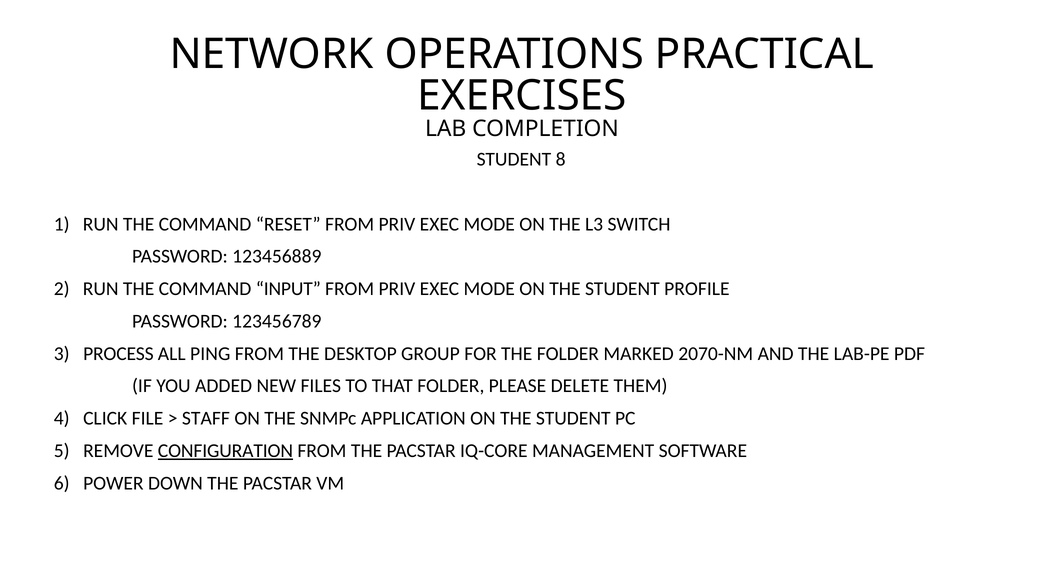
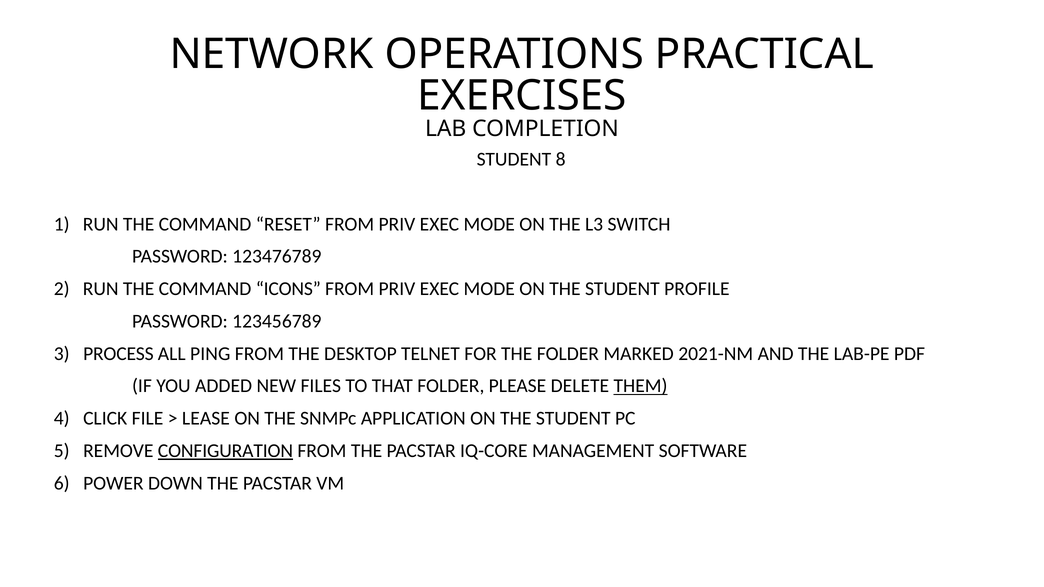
123456889: 123456889 -> 123476789 (277, 257)
INPUT: INPUT -> ICONS (288, 289)
GROUP: GROUP -> TELNET (430, 354)
2070-NM: 2070-NM -> 2021-NM (716, 354)
THEM underline: none -> present (640, 386)
STAFF: STAFF -> LEASE (206, 419)
